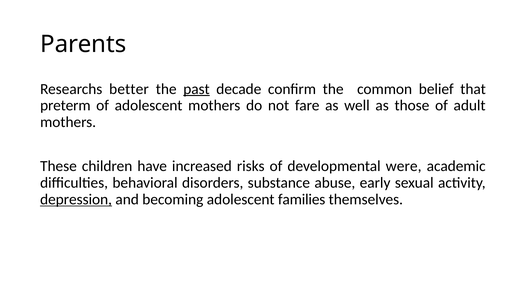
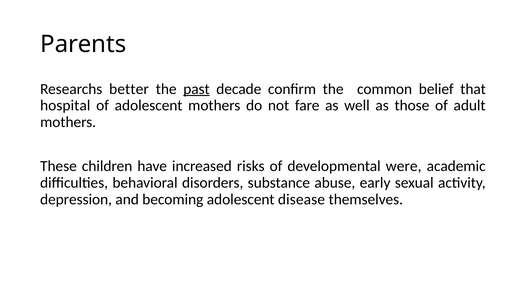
preterm: preterm -> hospital (65, 106)
depression underline: present -> none (76, 199)
families: families -> disease (301, 199)
